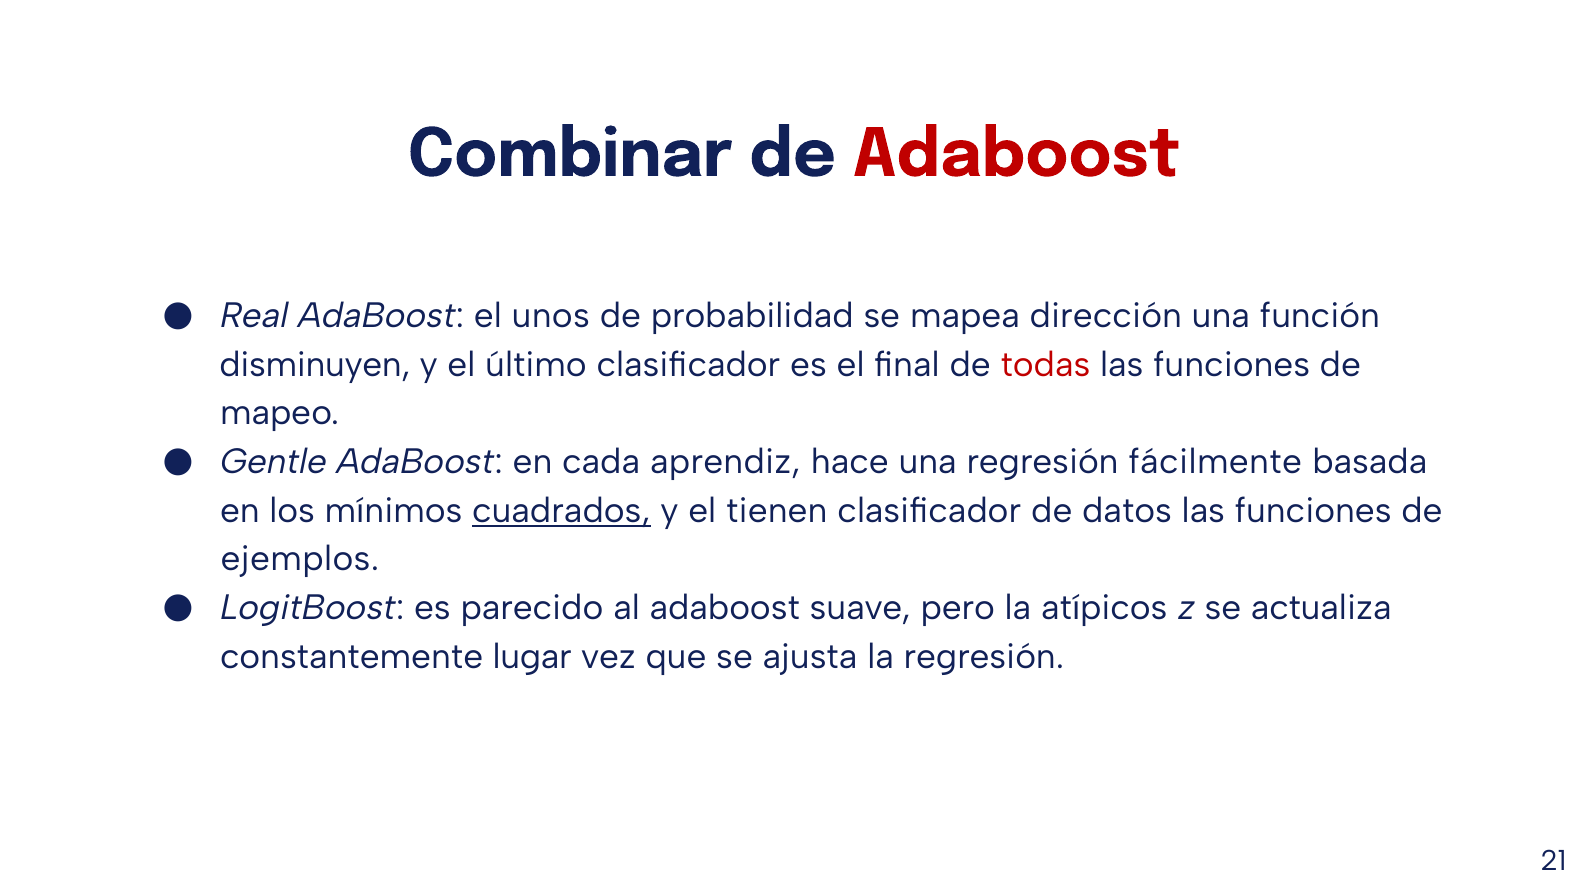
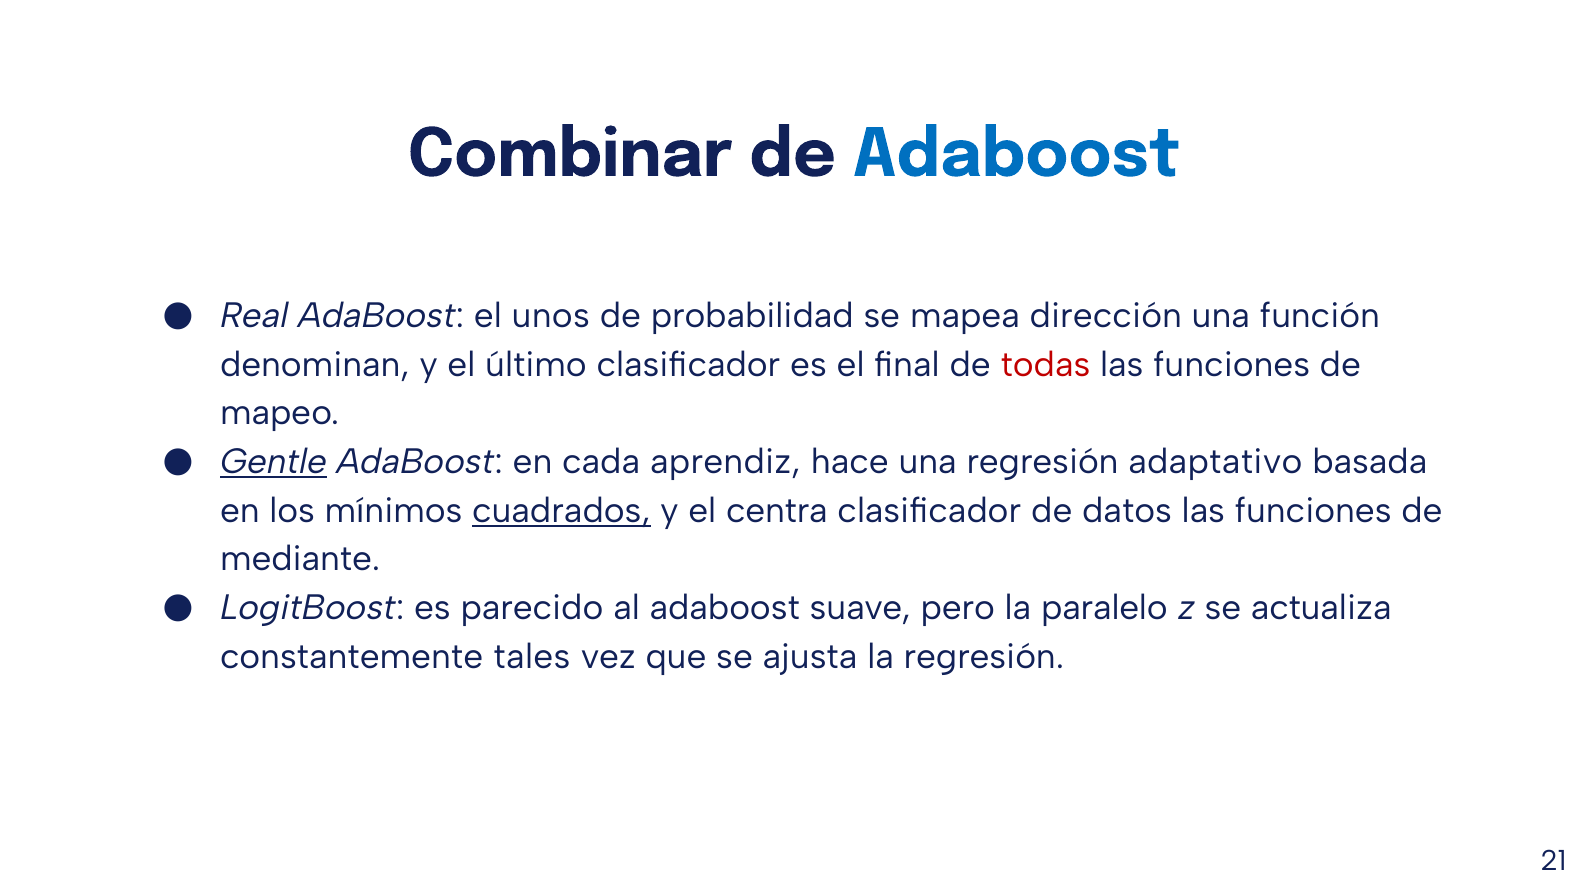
Adaboost colour: red -> blue (1017, 154)
disminuyen: disminuyen -> denominan (315, 364)
Gentle underline: none -> present (274, 462)
fácilmente: fácilmente -> adaptativo (1215, 462)
tienen: tienen -> centra (777, 510)
ejemplos: ejemplos -> mediante (300, 559)
atípicos: atípicos -> paralelo (1104, 608)
lugar: lugar -> tales (532, 656)
